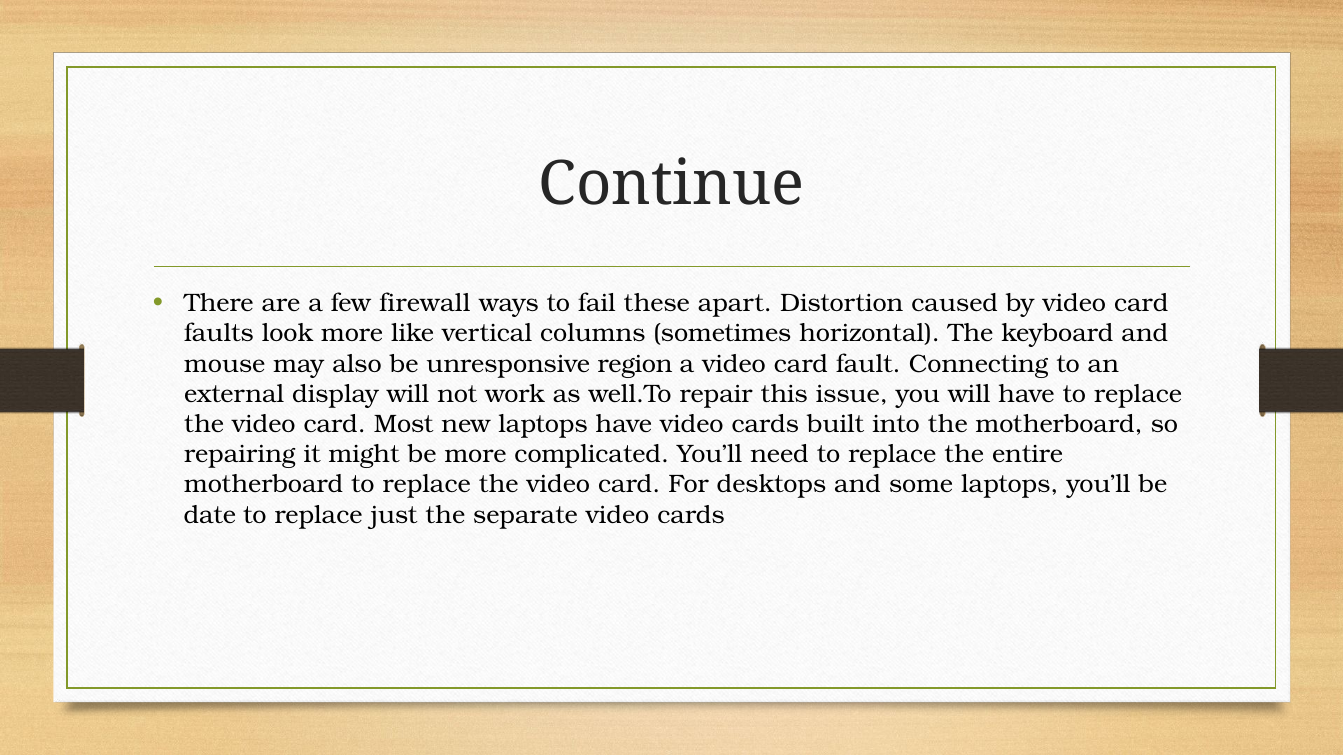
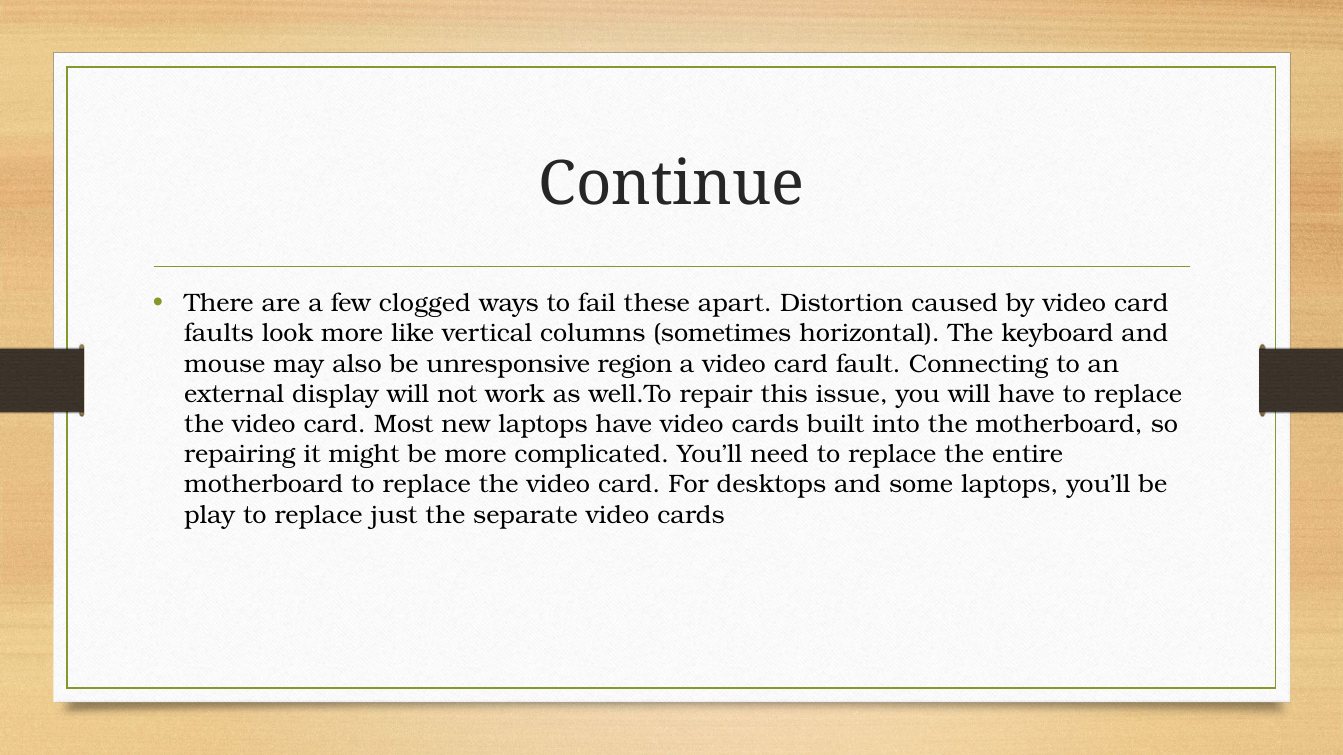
firewall: firewall -> clogged (425, 304)
date: date -> play (210, 515)
